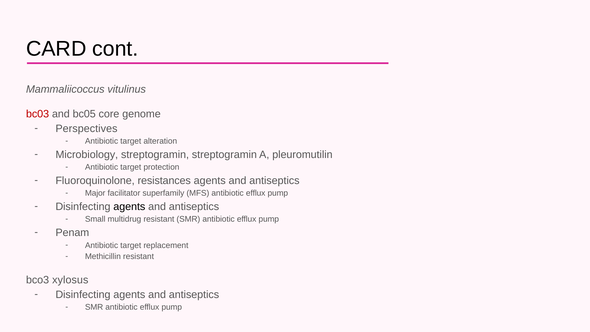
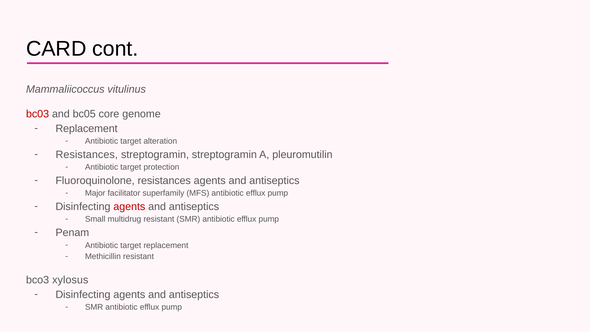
Perspectives: Perspectives -> Replacement (87, 129)
Microbiology: Microbiology -> Resistances (87, 155)
agents colour: black -> red (129, 207)
